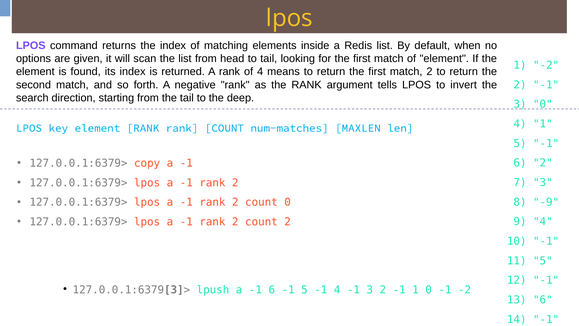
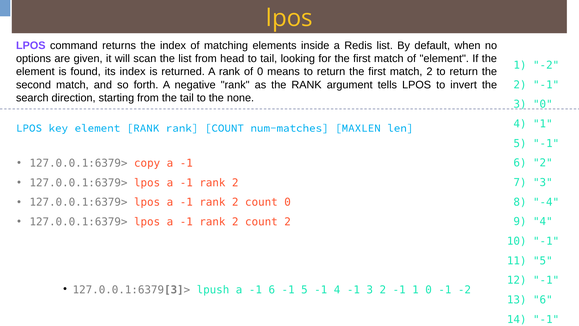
of 4: 4 -> 0 (260, 72)
deep: deep -> none (240, 98)
-9: -9 -> -4 (546, 202)
